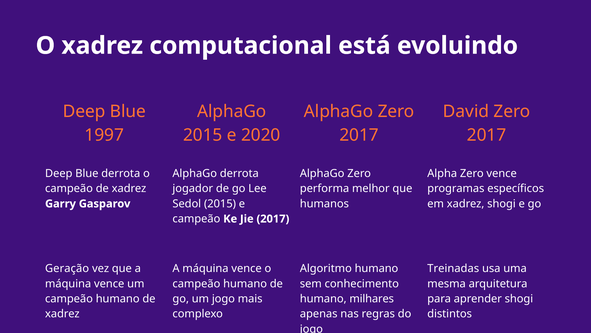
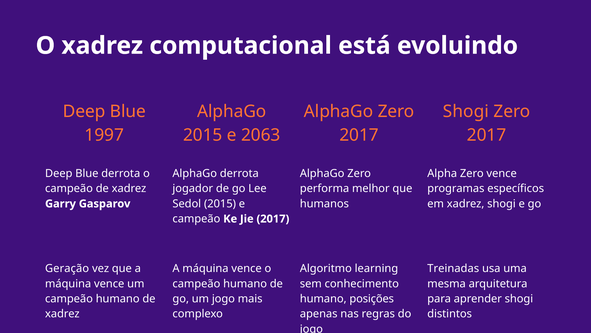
David: David -> Shogi (466, 111)
2020: 2020 -> 2063 (261, 135)
Algoritmo humano: humano -> learning (376, 268)
milhares: milhares -> posições (372, 298)
